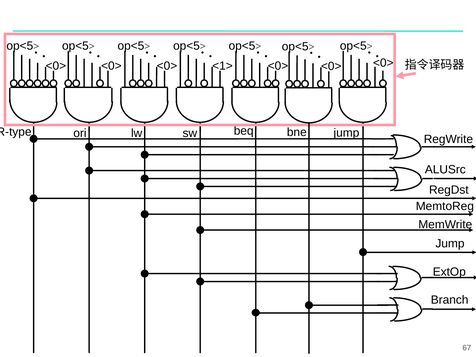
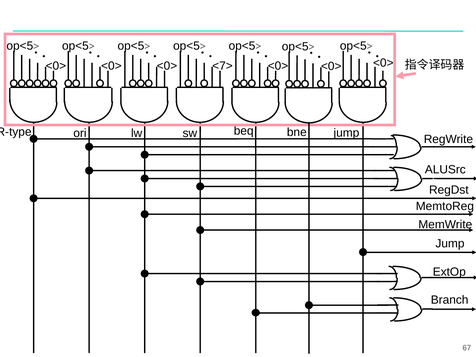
<1>: <1> -> <7> (222, 66)
